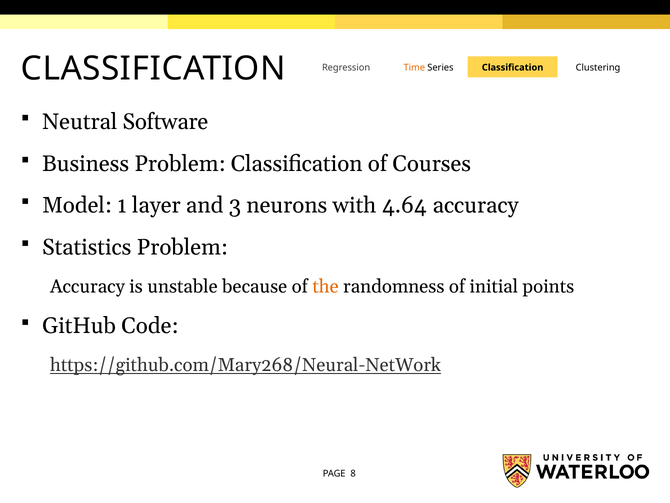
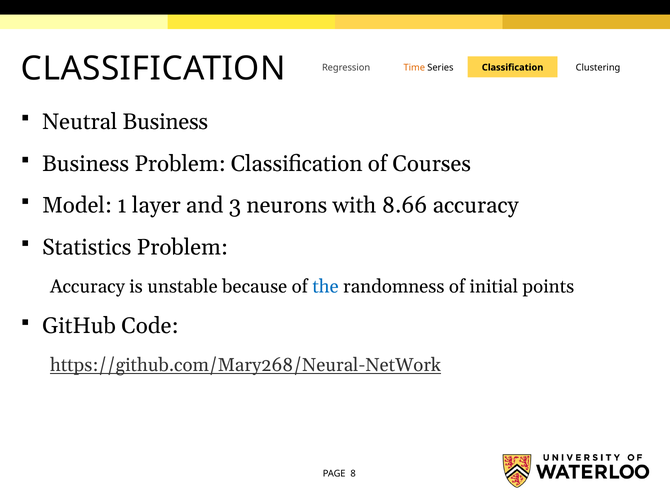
Neutral Software: Software -> Business (165, 122)
4.64: 4.64 -> 8.66 (404, 205)
the colour: orange -> blue (326, 286)
